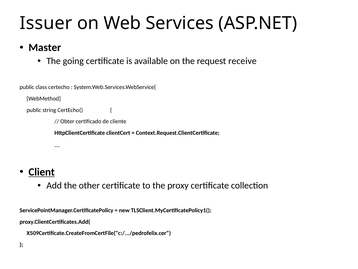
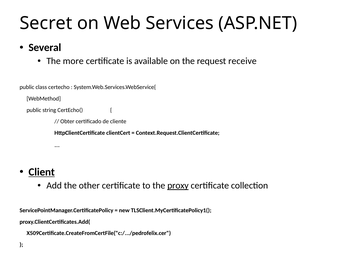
Issuer: Issuer -> Secret (46, 23)
Master: Master -> Several (45, 48)
going: going -> more (73, 61)
proxy underline: none -> present (178, 185)
